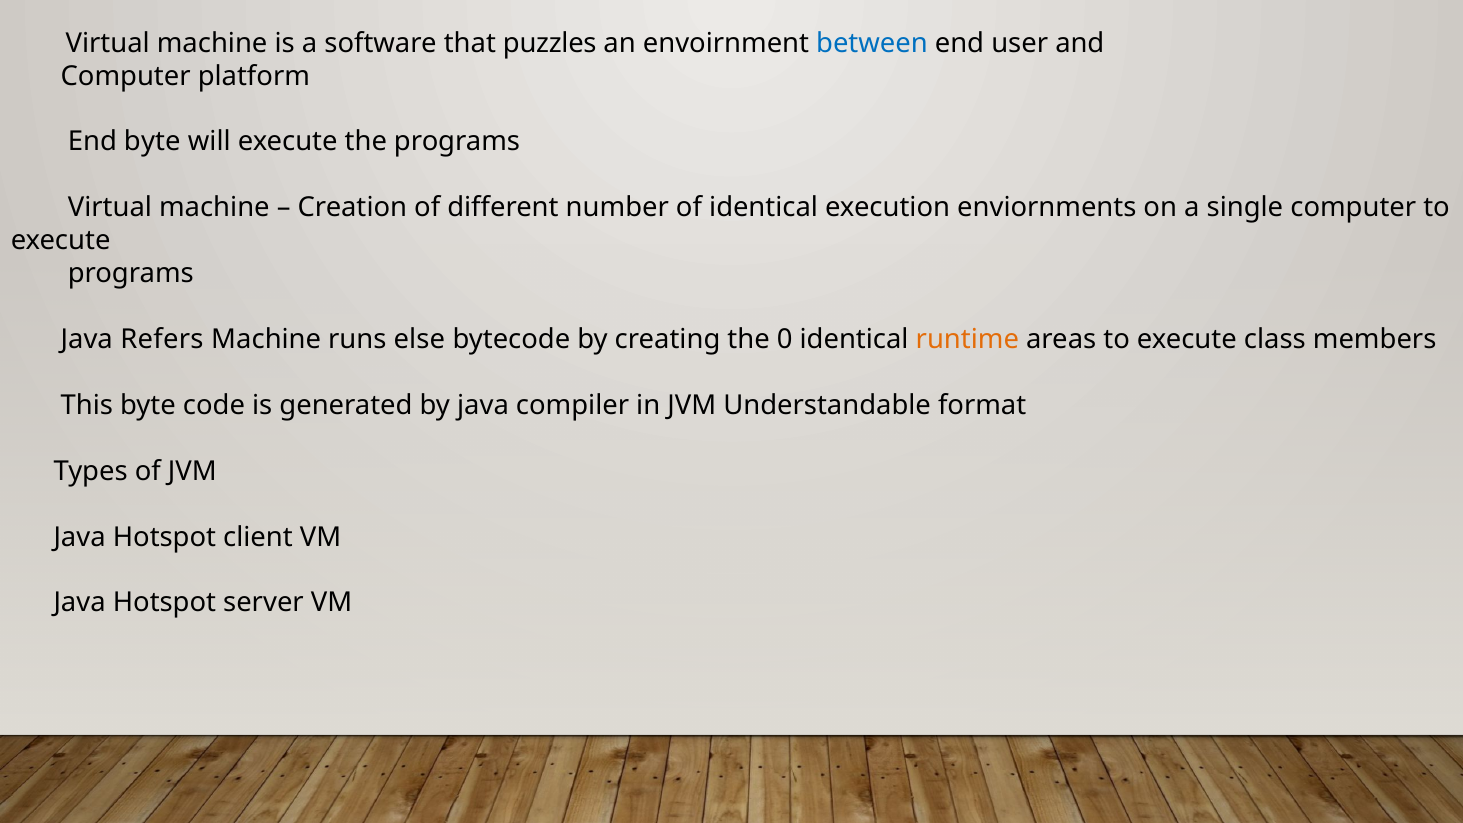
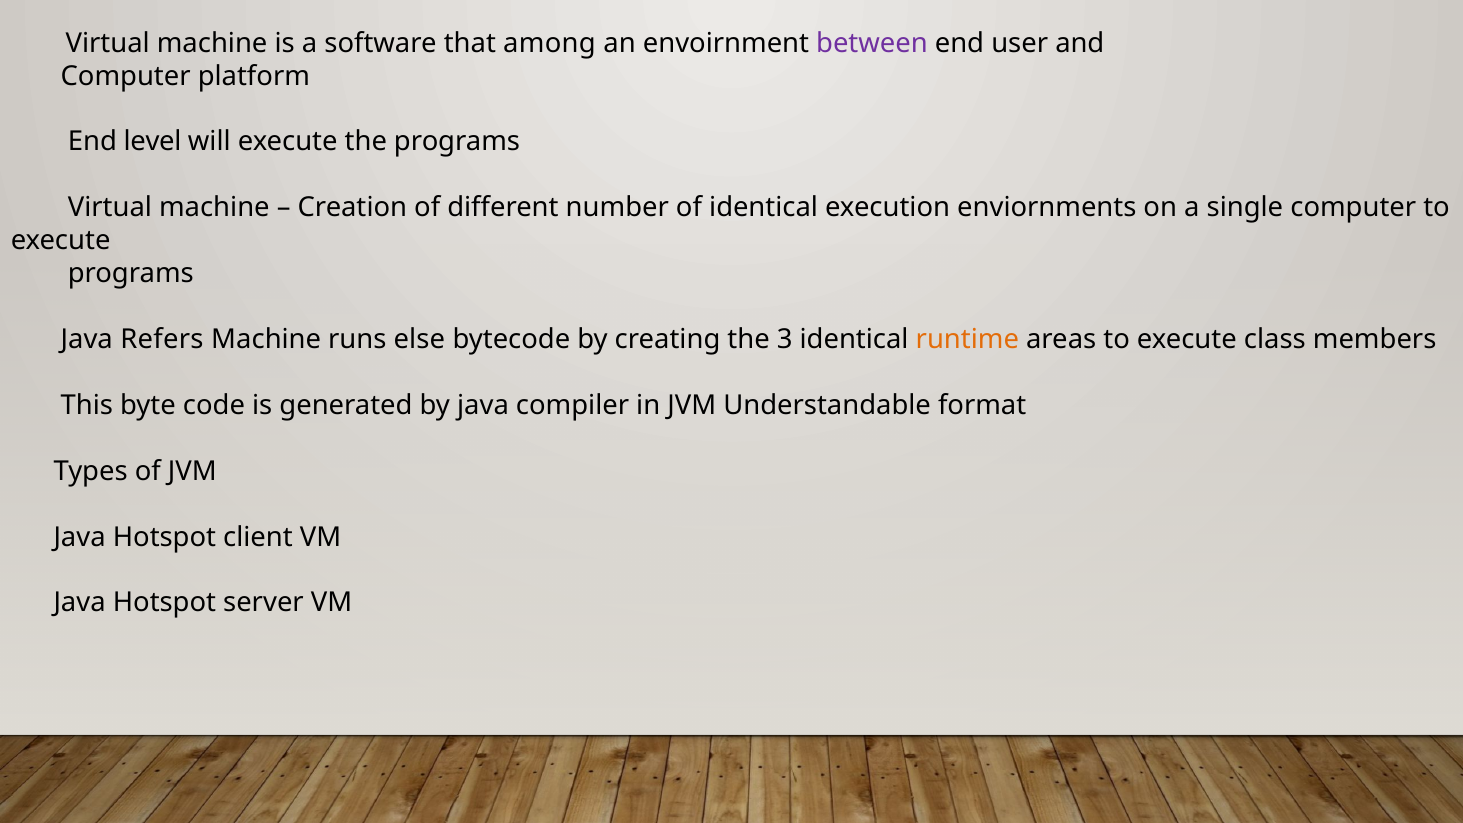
puzzles: puzzles -> among (550, 43)
between colour: blue -> purple (872, 43)
End byte: byte -> level (153, 142)
0: 0 -> 3 (785, 339)
